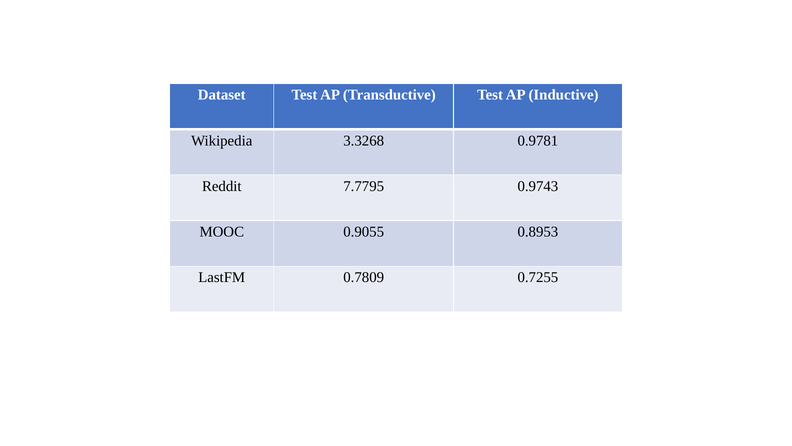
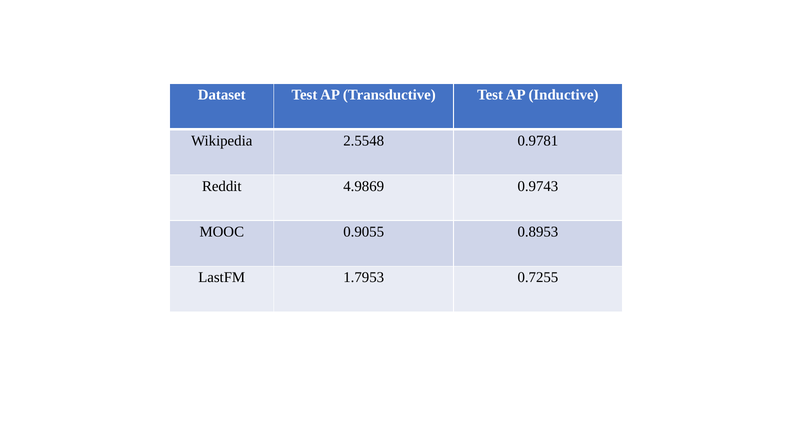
3.3268: 3.3268 -> 2.5548 (364, 140)
7.7795: 7.7795 -> 4.9869 (364, 186)
0.7809: 0.7809 -> 1.7953 (364, 277)
